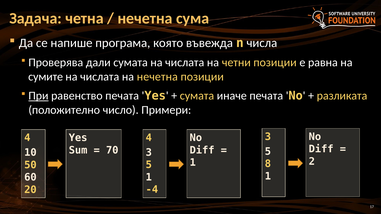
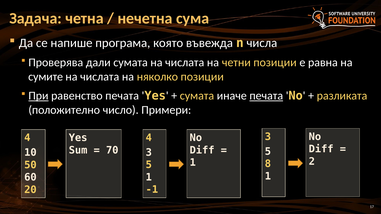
на нечетна: нечетна -> няколко (157, 77)
печата underline: none -> present (266, 96)
-4: -4 -> -1 (152, 190)
